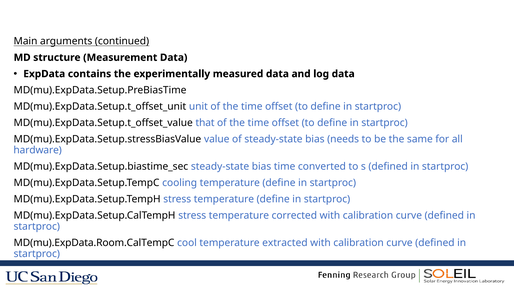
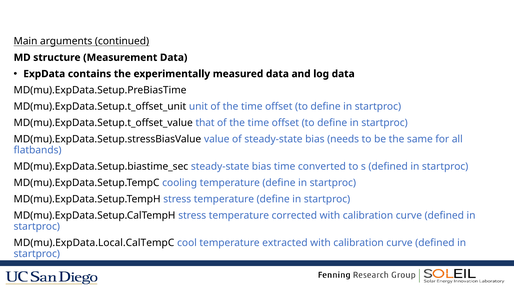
hardware: hardware -> flatbands (38, 150)
MD(mu).ExpData.Room.CalTempC: MD(mu).ExpData.Room.CalTempC -> MD(mu).ExpData.Local.CalTempC (94, 243)
